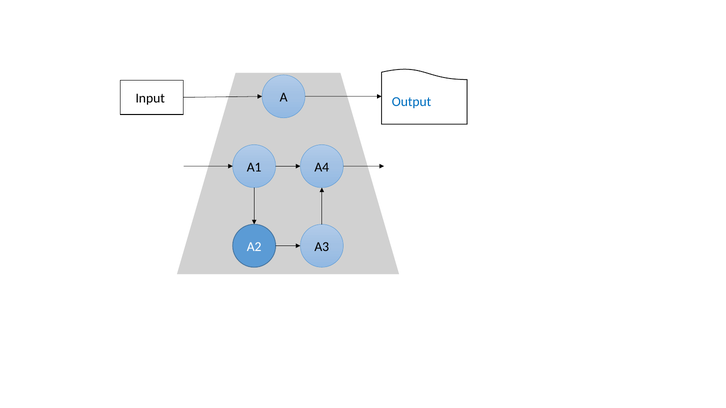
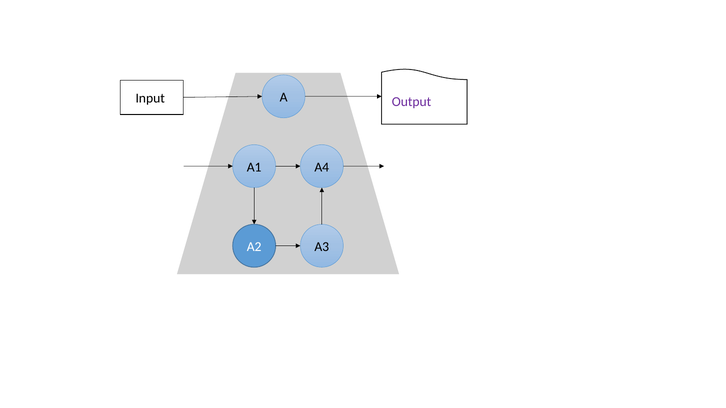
Output colour: blue -> purple (412, 102)
